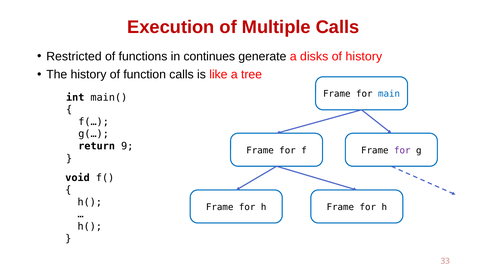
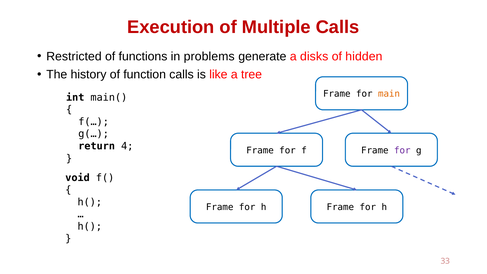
continues: continues -> problems (209, 56)
of history: history -> hidden (364, 56)
main colour: blue -> orange (389, 94)
9: 9 -> 4 (127, 146)
